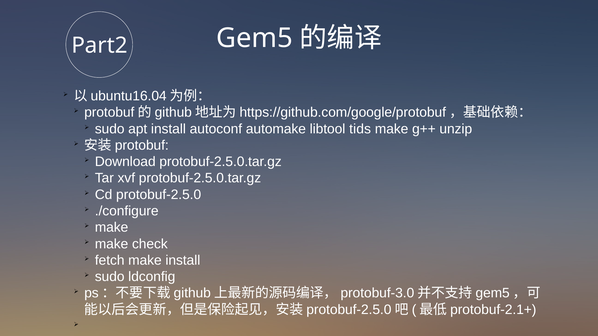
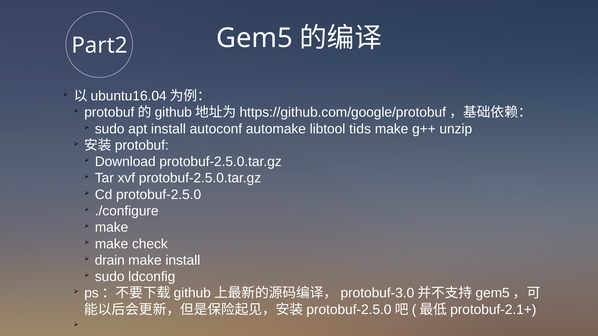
fetch: fetch -> drain (110, 261)
